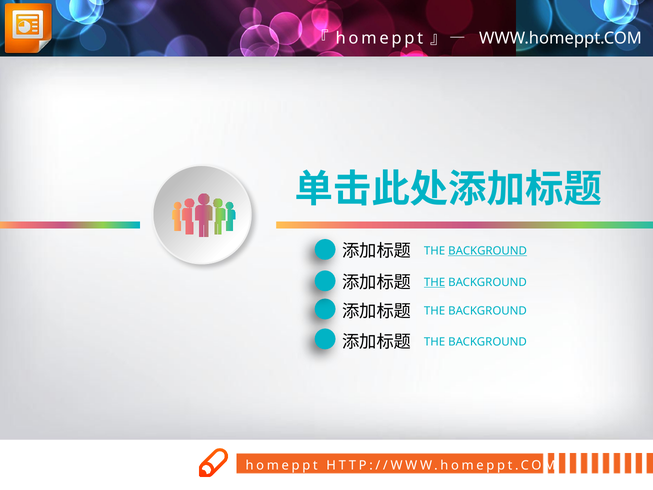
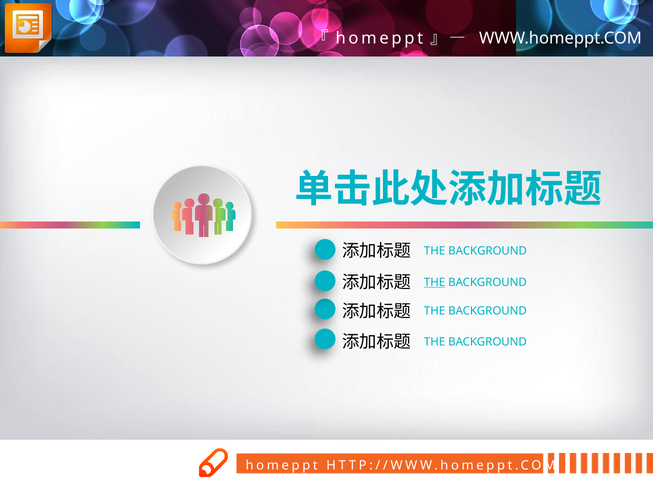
BACKGROUND underline: present -> none (488, 251)
